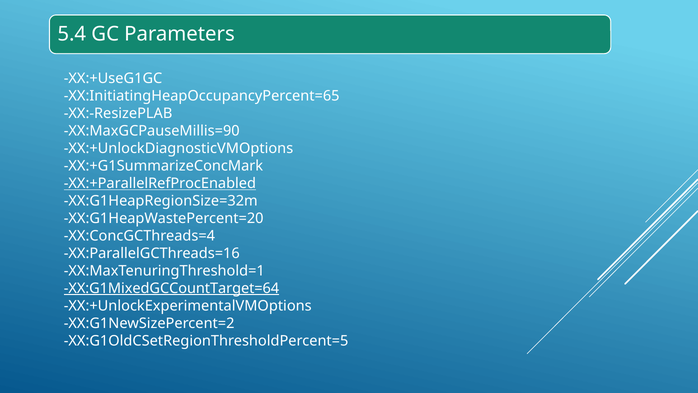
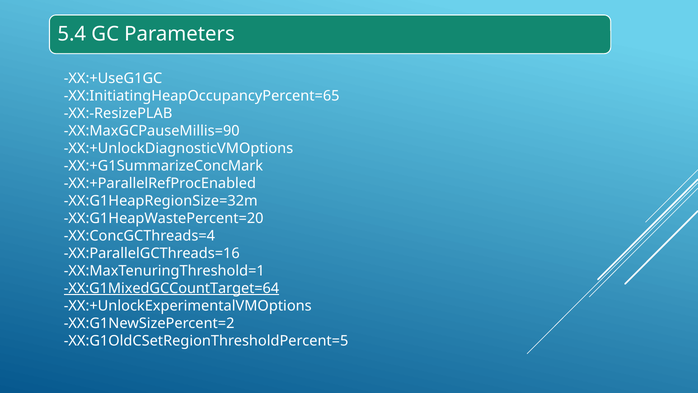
XX:+ParallelRefProcEnabled underline: present -> none (160, 183)
